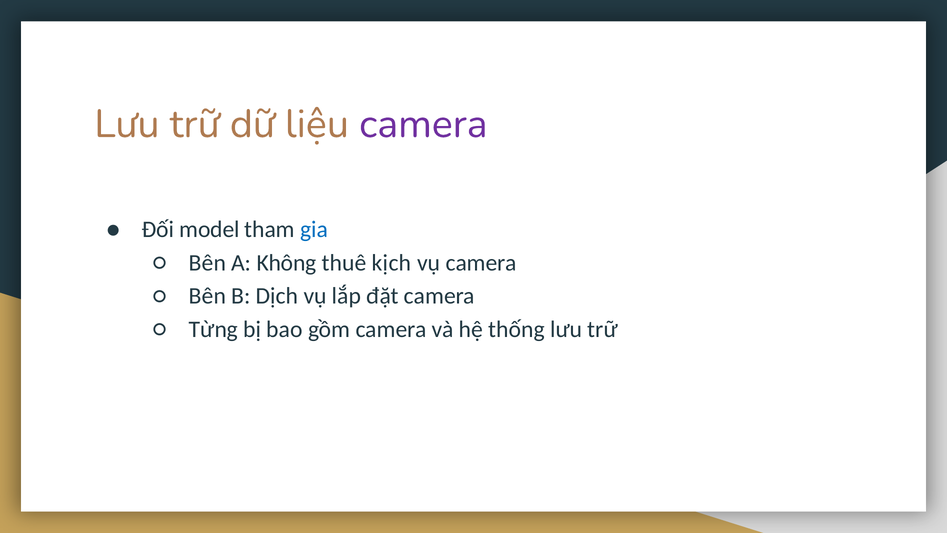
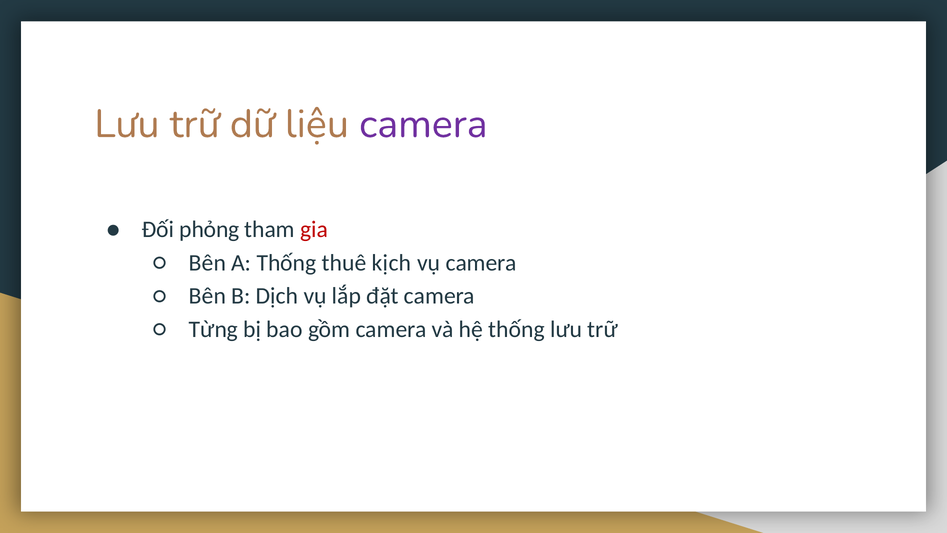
model: model -> phỏng (209, 229)
gia colour: blue -> red (314, 229)
A Không: Không -> Thống (287, 263)
